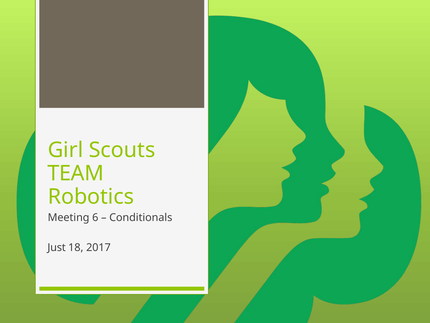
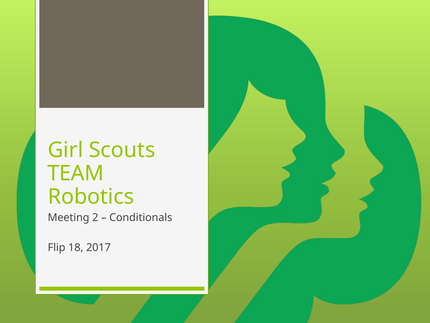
6: 6 -> 2 (95, 217)
Just: Just -> Flip (57, 247)
